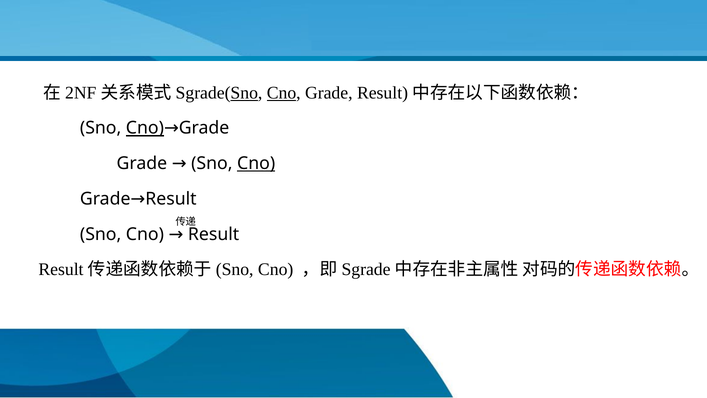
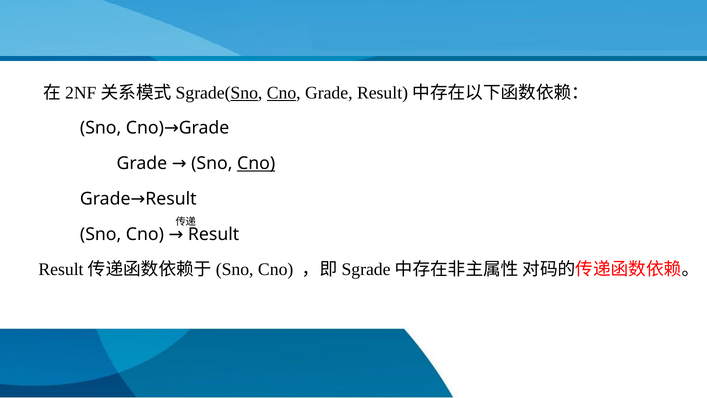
Cno underline: present -> none (145, 128)
